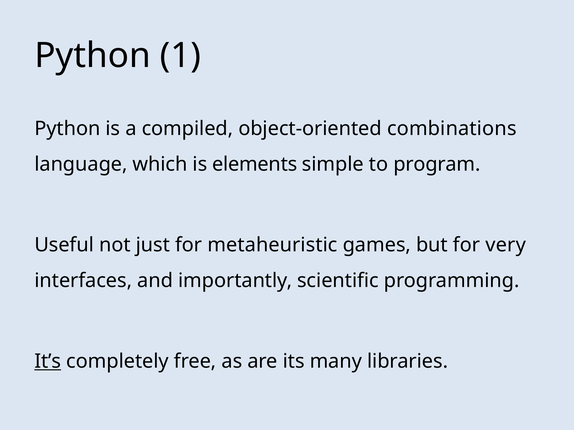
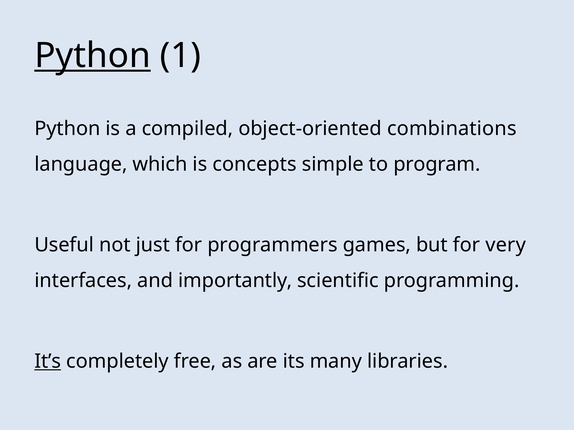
Python underline: none -> present (93, 56)
elements: elements -> concepts (255, 164)
metaheuristic: metaheuristic -> programmers (272, 245)
